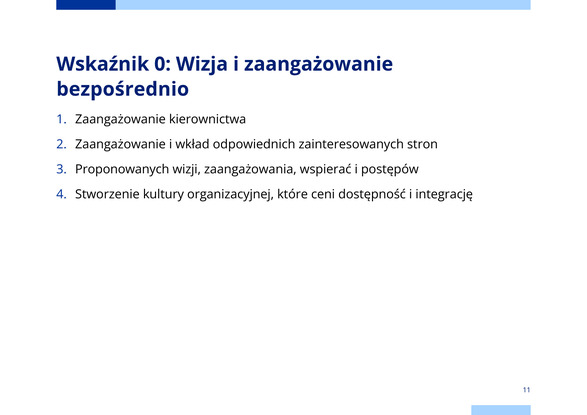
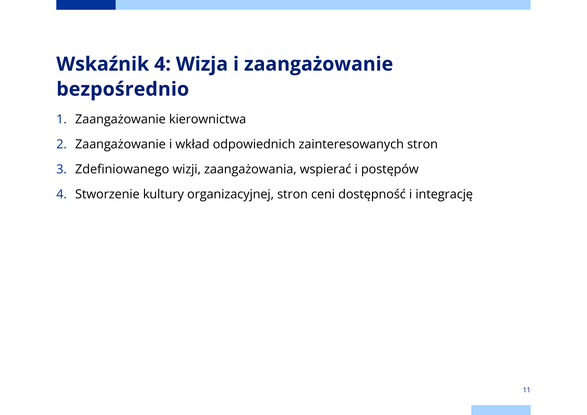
Wskaźnik 0: 0 -> 4 (163, 64)
Proponowanych: Proponowanych -> Zdefiniowanego (122, 169)
organizacyjnej które: które -> stron (293, 194)
